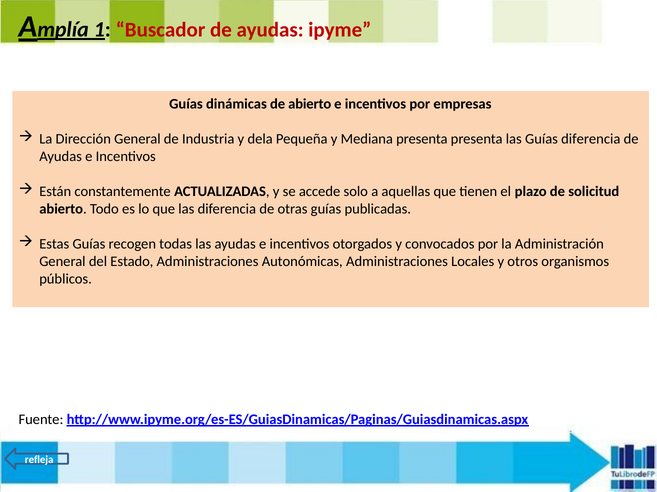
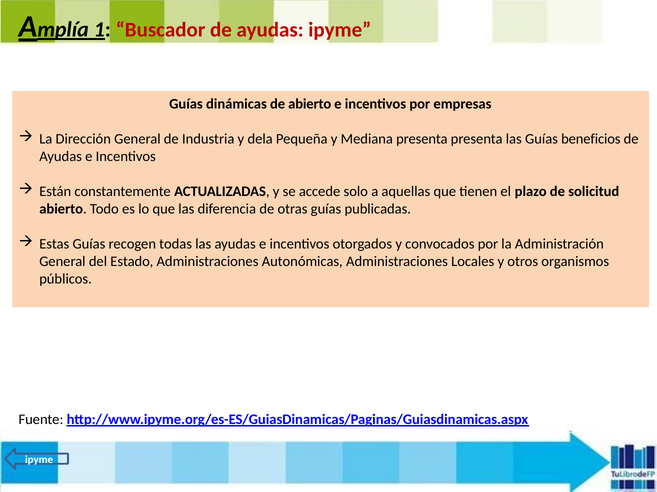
Guías diferencia: diferencia -> beneficios (591, 139)
refleja: refleja -> ipyme (39, 460)
